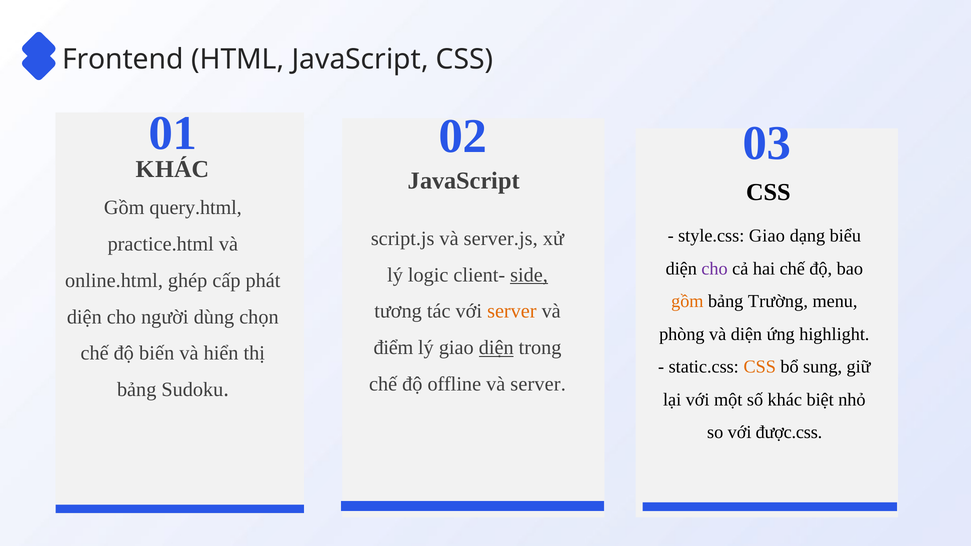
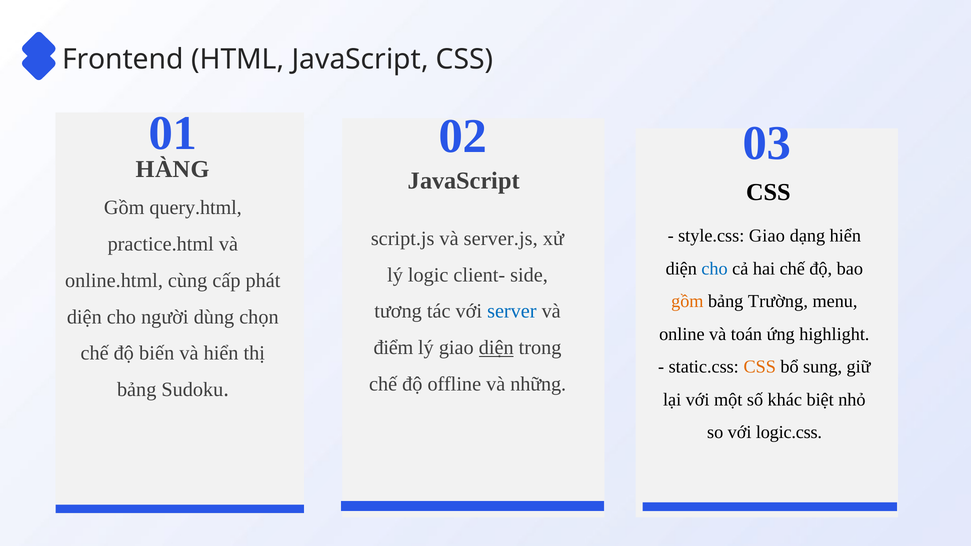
KHÁC: KHÁC -> HÀNG (173, 169)
dạng biểu: biểu -> hiển (845, 236)
cho colour: purple -> blue (715, 269)
side underline: present -> none (529, 275)
ghép: ghép -> cùng (188, 281)
server colour: orange -> blue (512, 311)
phòng: phòng -> online (682, 334)
và diện: diện -> toán (746, 334)
và server: server -> những (538, 384)
được.css: được.css -> logic.css (789, 433)
